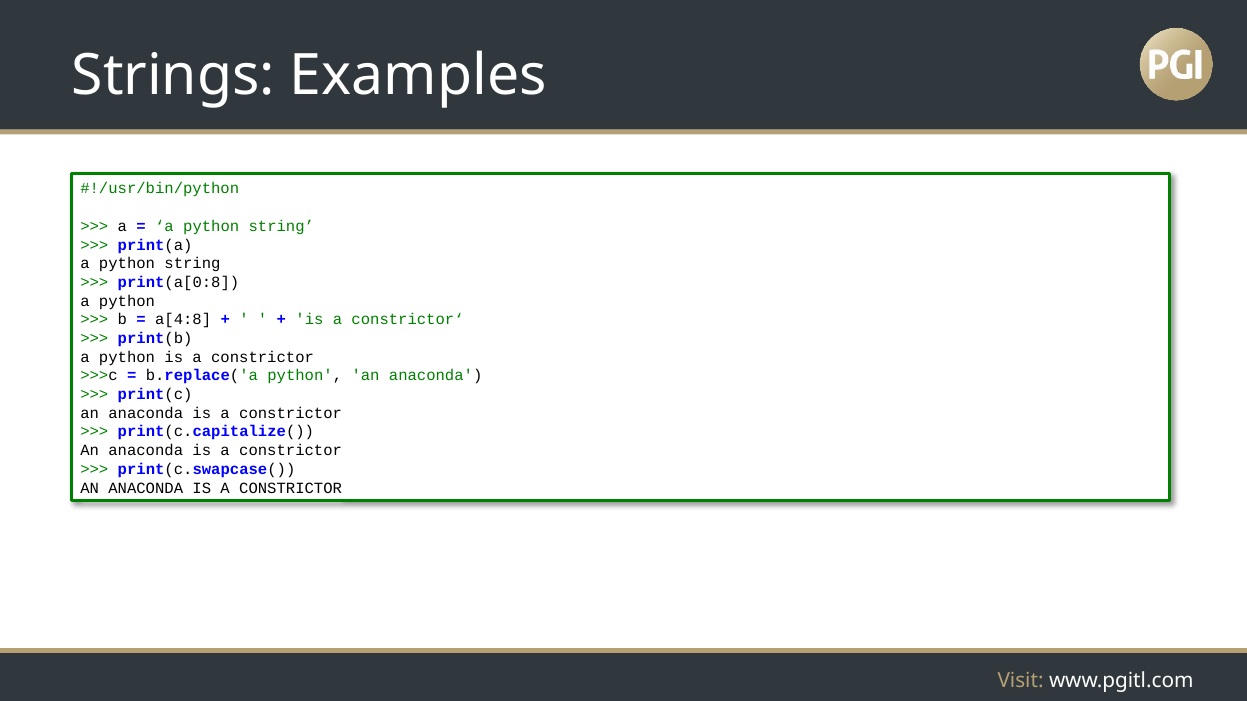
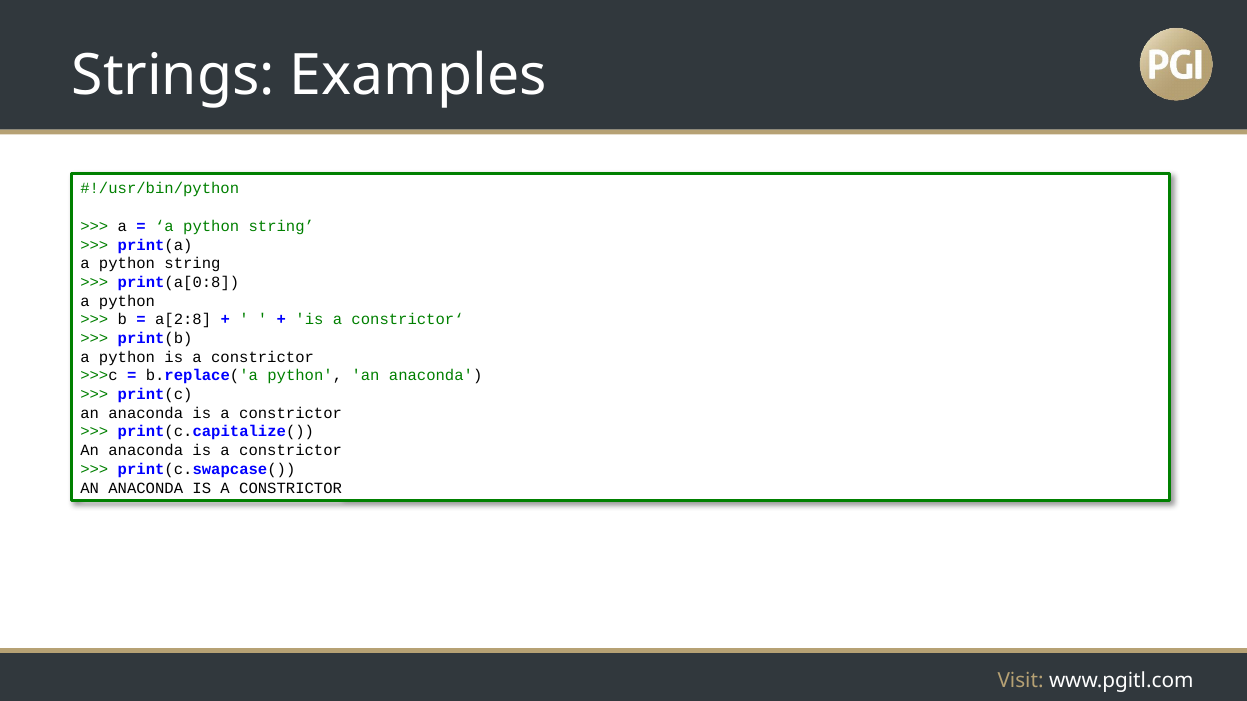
a[4:8: a[4:8 -> a[2:8 (183, 320)
